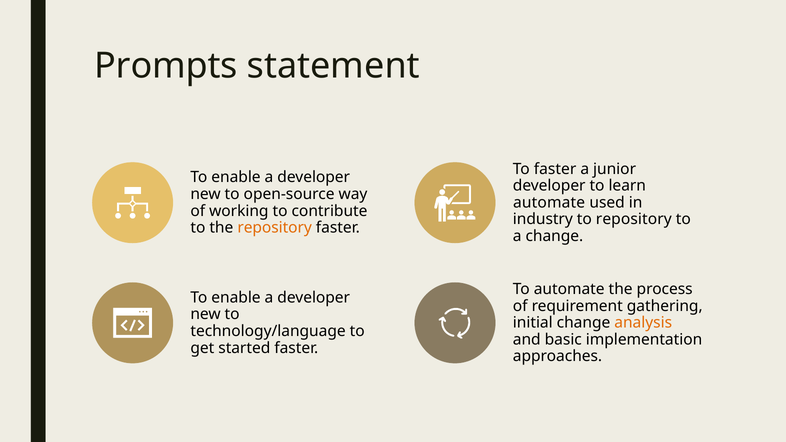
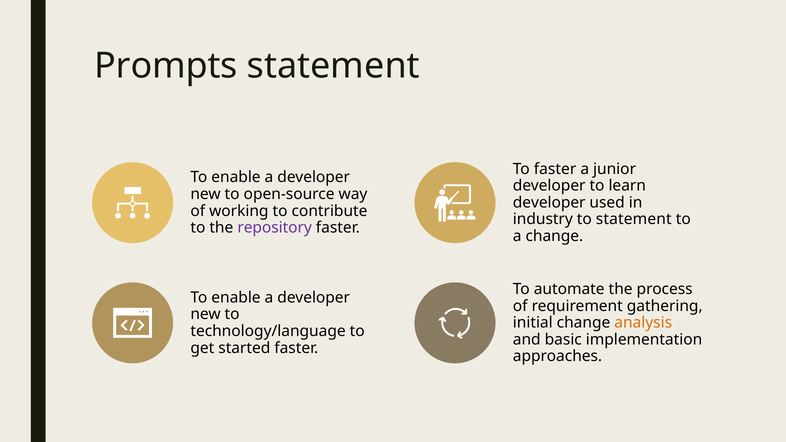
automate: automate -> developer (549, 203)
to repository: repository -> statement (634, 219)
repository colour: orange -> purple (275, 228)
